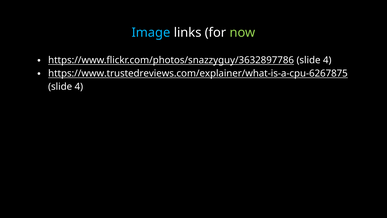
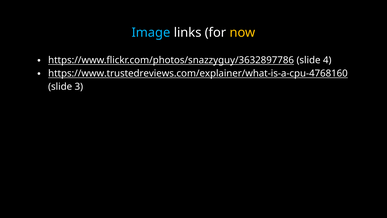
now colour: light green -> yellow (242, 33)
https://www.trustedreviews.com/explainer/what-is-a-cpu-6267875: https://www.trustedreviews.com/explainer/what-is-a-cpu-6267875 -> https://www.trustedreviews.com/explainer/what-is-a-cpu-4768160 (198, 73)
4: 4 -> 3 (79, 86)
